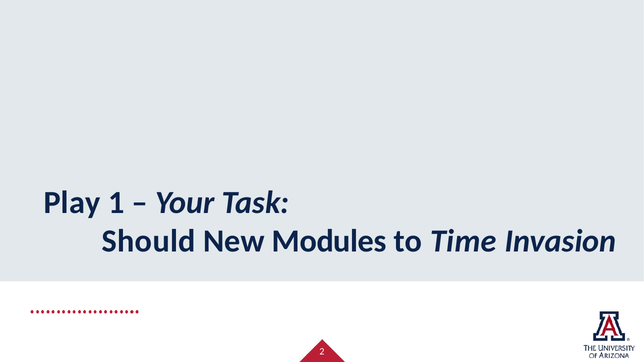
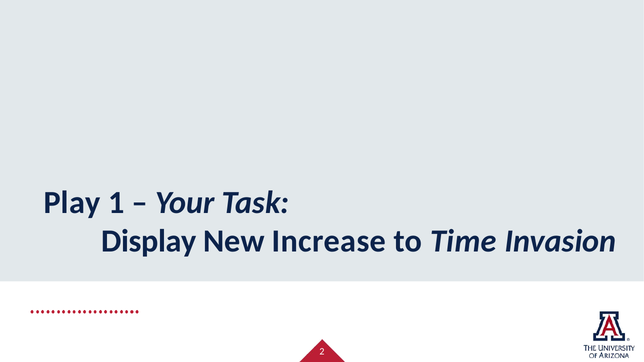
Should: Should -> Display (149, 242)
Modules: Modules -> Increase (329, 242)
